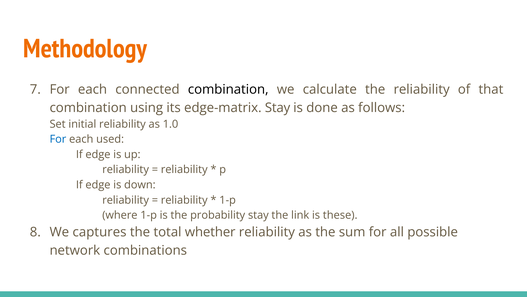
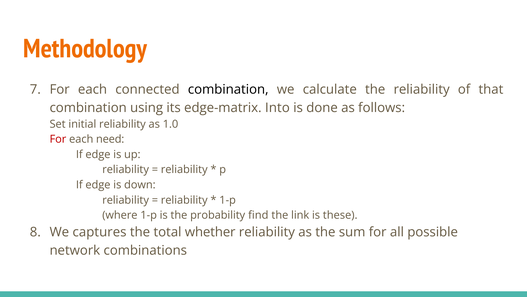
edge-matrix Stay: Stay -> Into (277, 108)
For colour: blue -> red (58, 139)
used: used -> need (110, 139)
probability stay: stay -> find (258, 215)
